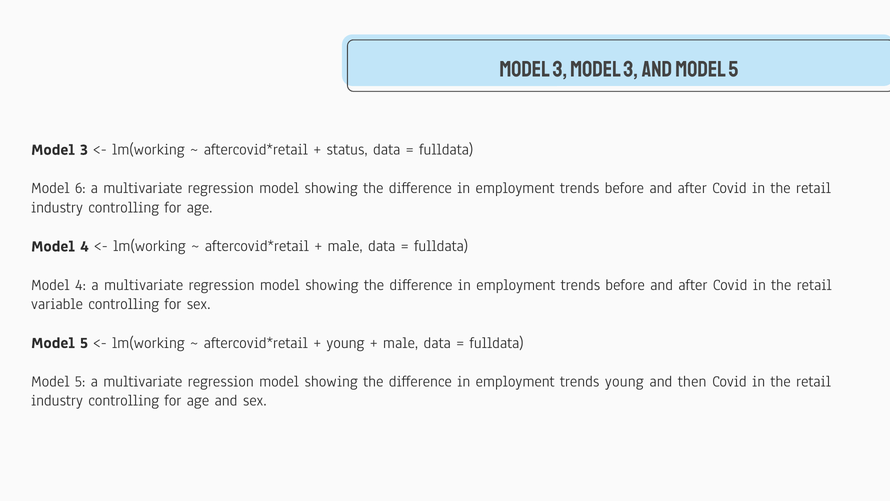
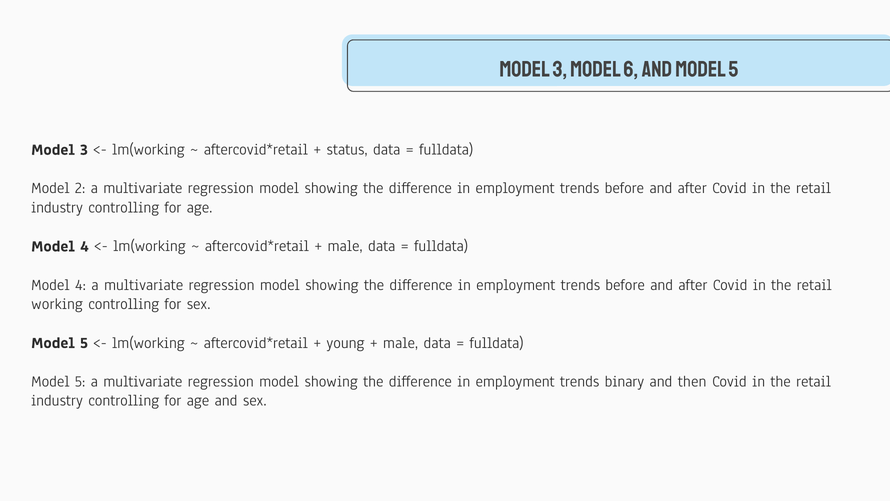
3 model 3: 3 -> 6 (631, 69)
6: 6 -> 2 (80, 188)
variable: variable -> working (57, 304)
trends young: young -> binary (624, 381)
